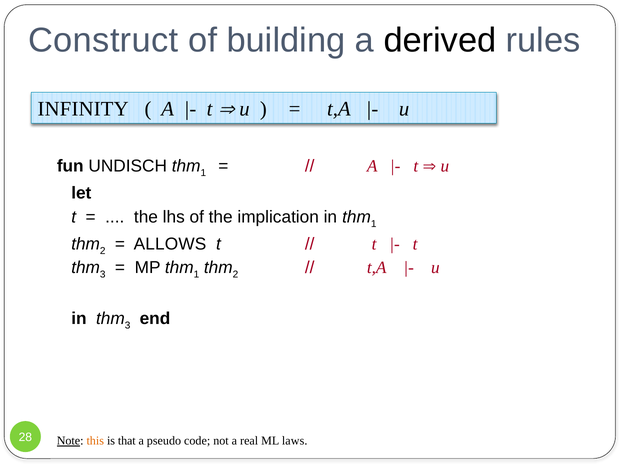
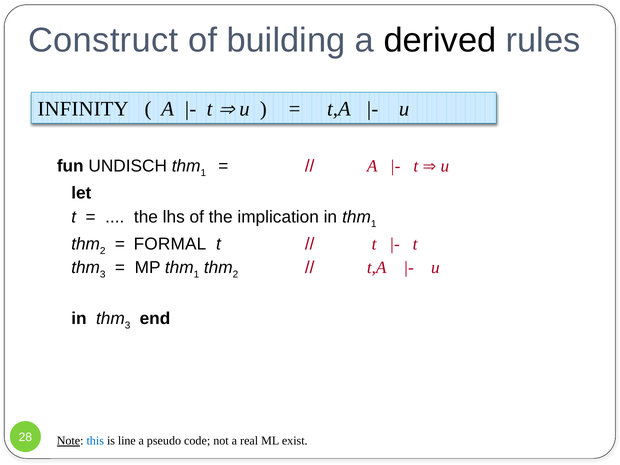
ALLOWS: ALLOWS -> FORMAL (170, 244)
this colour: orange -> blue (95, 441)
that: that -> line (127, 441)
laws: laws -> exist (295, 441)
